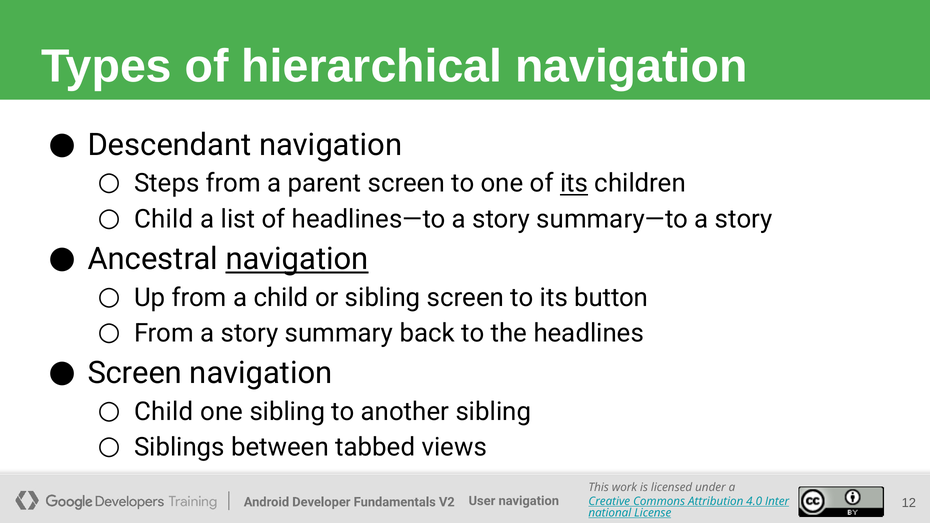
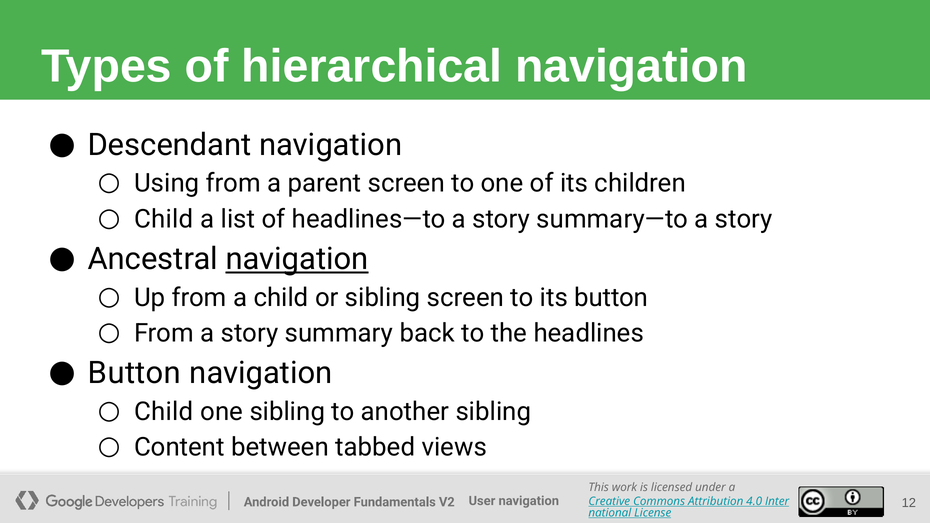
Steps: Steps -> Using (167, 184)
its underline: present -> none (574, 184)
Screen: Screen -> Button (135, 373)
Siblings: Siblings -> Content (179, 447)
